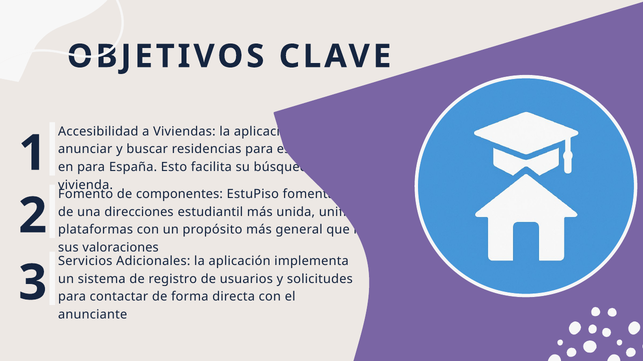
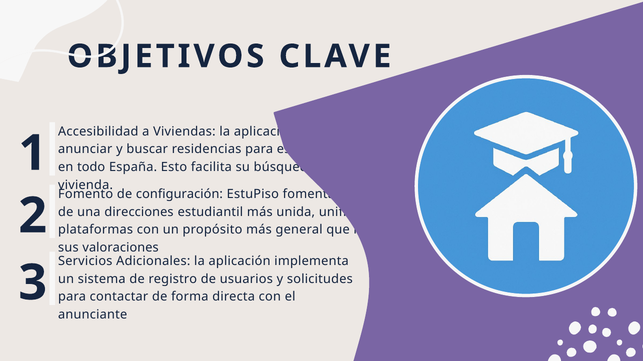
en para: para -> todo (91, 167)
componentes: componentes -> configuración (179, 194)
